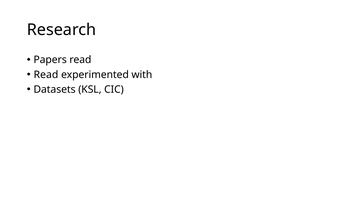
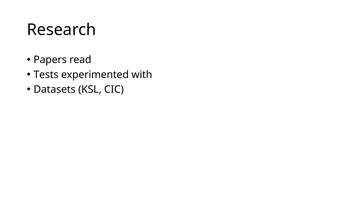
Read: Read -> Tests (46, 74)
